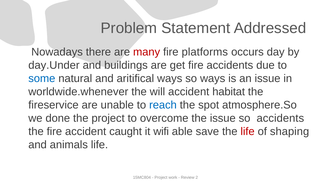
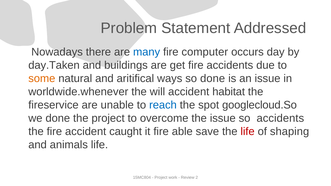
many colour: red -> blue (147, 52)
platforms: platforms -> computer (205, 52)
day.Under: day.Under -> day.Taken (54, 65)
some colour: blue -> orange (42, 79)
so ways: ways -> done (213, 79)
atmosphere.So: atmosphere.So -> googlecloud.So (260, 105)
it wifi: wifi -> fire (161, 132)
